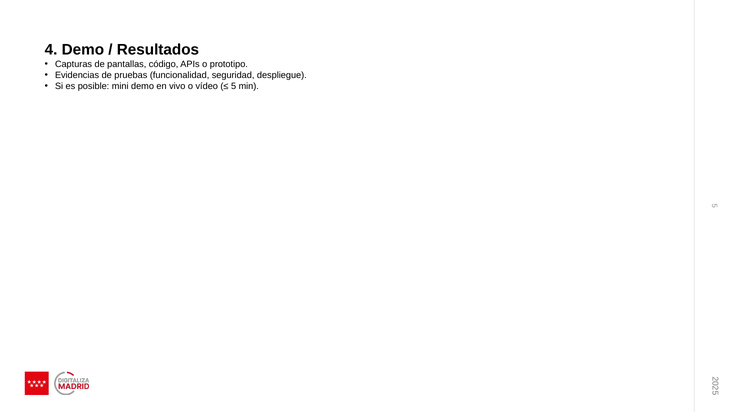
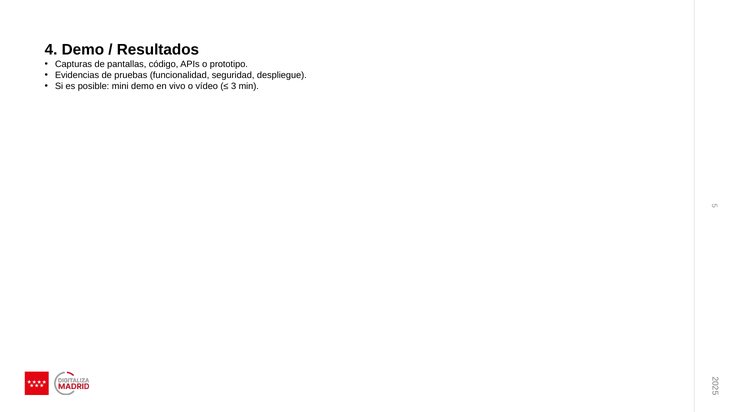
5: 5 -> 3 (234, 86)
